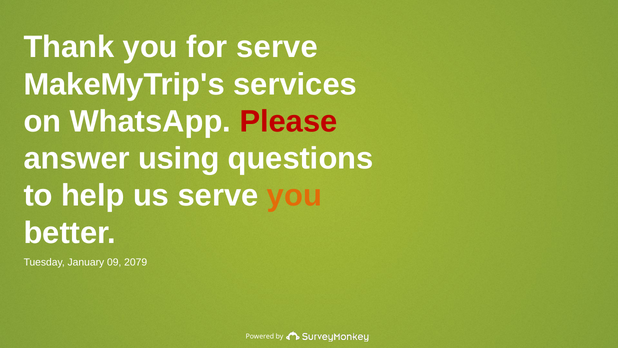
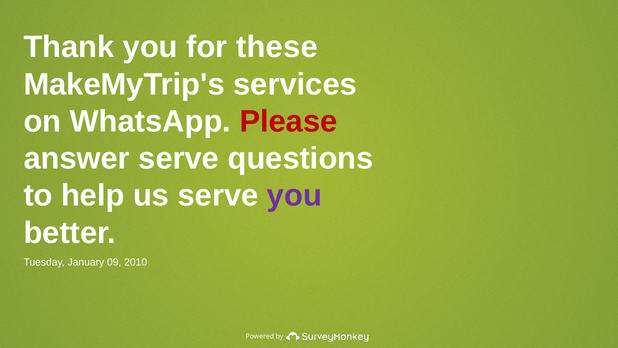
for serve: serve -> these (277, 47)
answer using: using -> serve (179, 158)
you colour: orange -> purple (294, 195)
2079: 2079 -> 2010 (136, 262)
